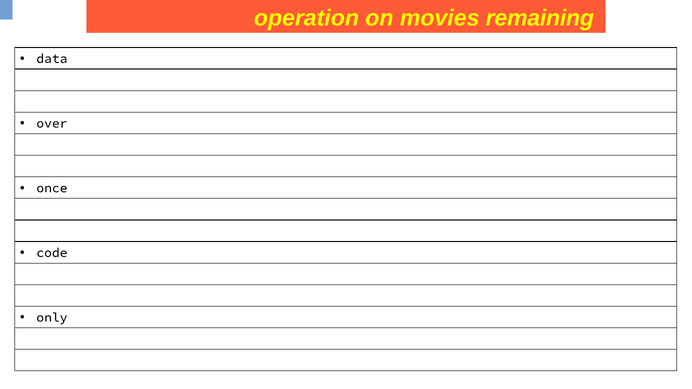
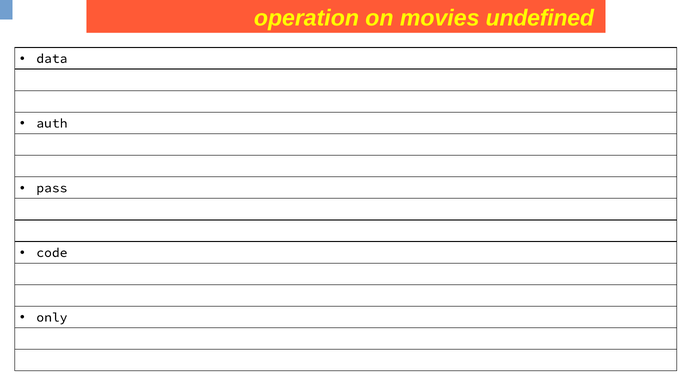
remaining: remaining -> undefined (540, 18)
over: over -> auth (52, 123)
once: once -> pass (52, 188)
